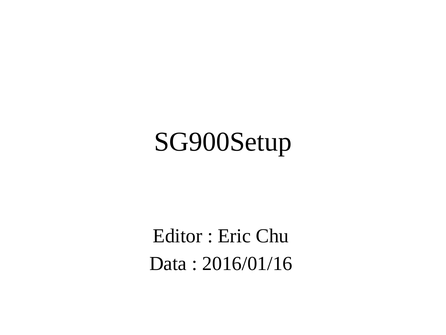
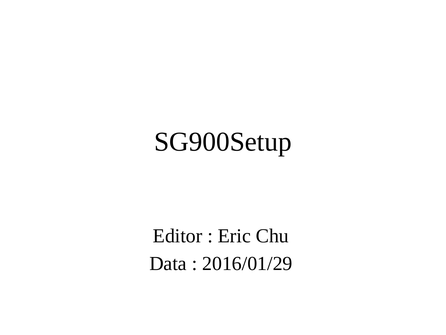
2016/01/16: 2016/01/16 -> 2016/01/29 (247, 263)
